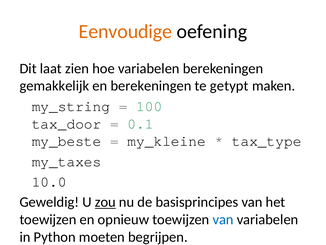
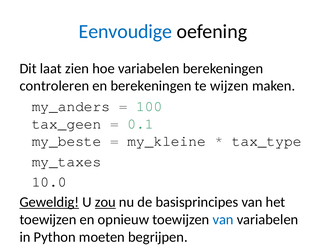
Eenvoudige colour: orange -> blue (125, 32)
gemakkelijk: gemakkelijk -> controleren (54, 86)
getypt: getypt -> wijzen (229, 86)
my_string: my_string -> my_anders (71, 106)
tax_door: tax_door -> tax_geen (67, 123)
Geweldig underline: none -> present (49, 202)
